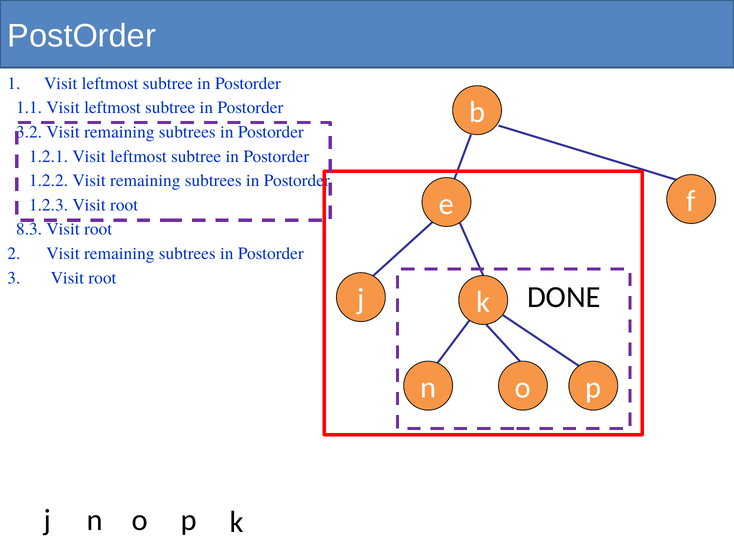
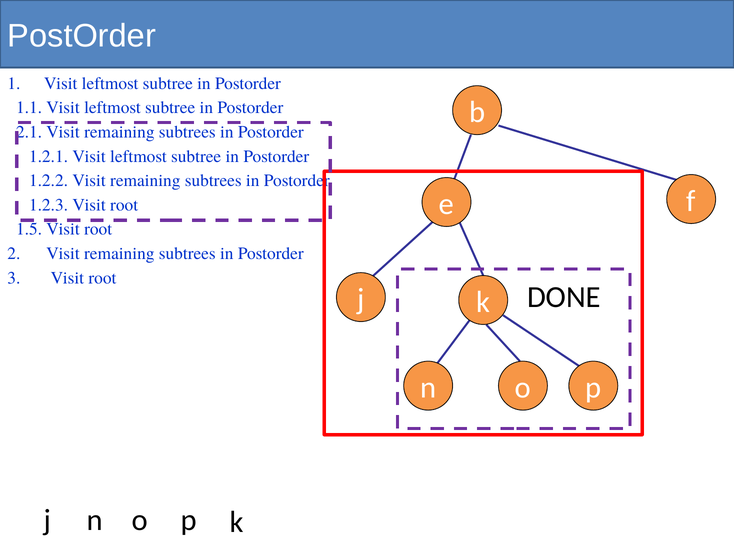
3.2: 3.2 -> 2.1 (29, 132)
8.3: 8.3 -> 1.5 (29, 229)
